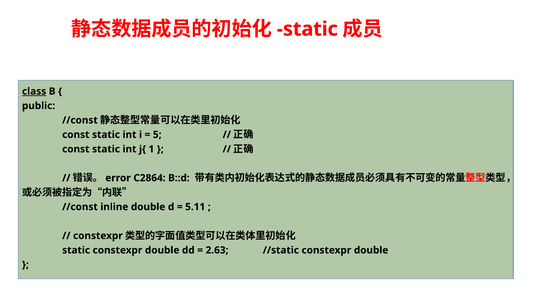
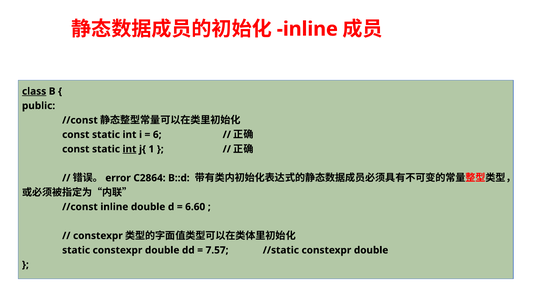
static: static -> inline (307, 29)
5: 5 -> 6 (157, 135)
int underline: none -> present (129, 149)
5.11: 5.11 -> 6.60 (195, 207)
2.63: 2.63 -> 7.57 (217, 250)
